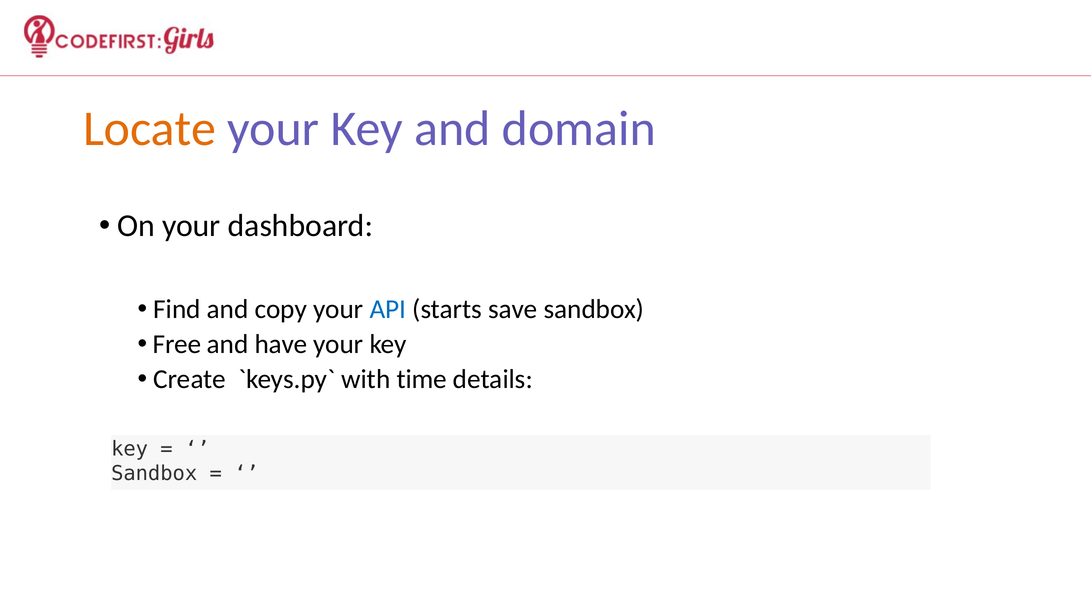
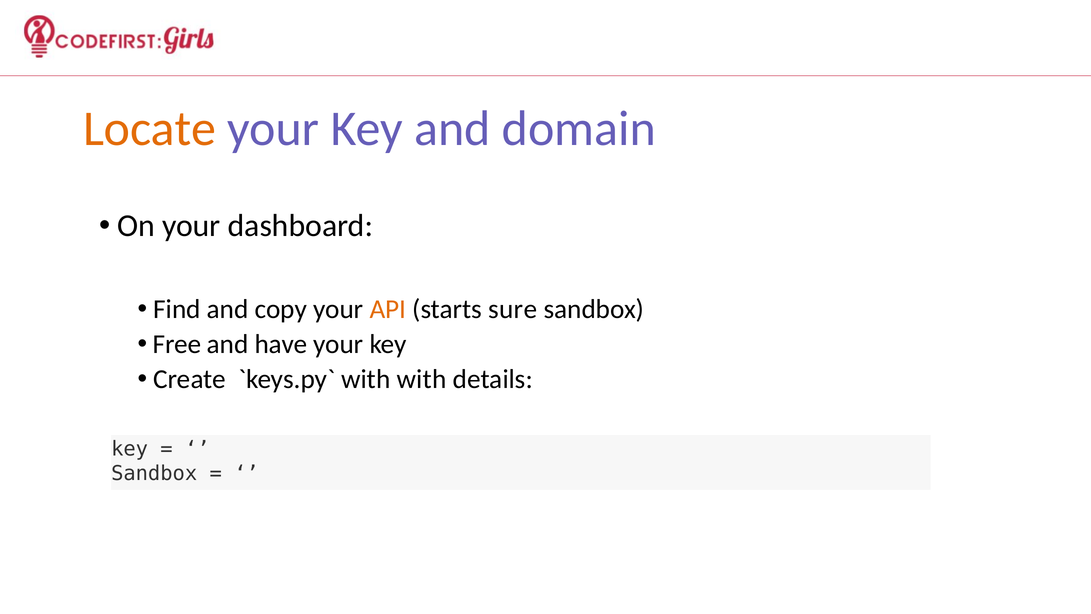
API colour: blue -> orange (388, 309)
save: save -> sure (513, 309)
with time: time -> with (422, 379)
